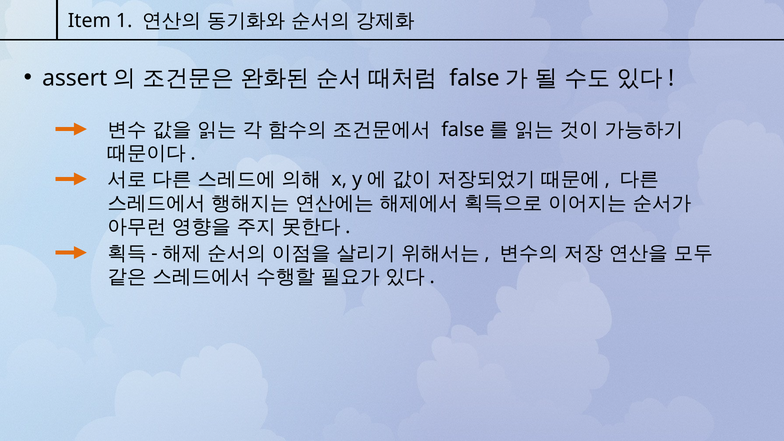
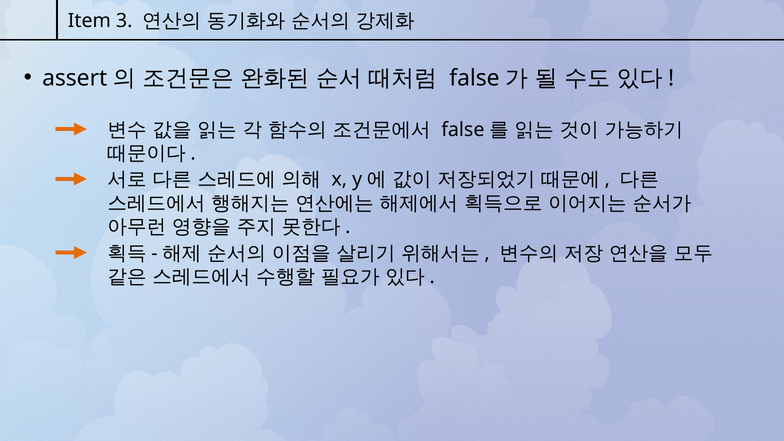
1: 1 -> 3 (124, 21)
